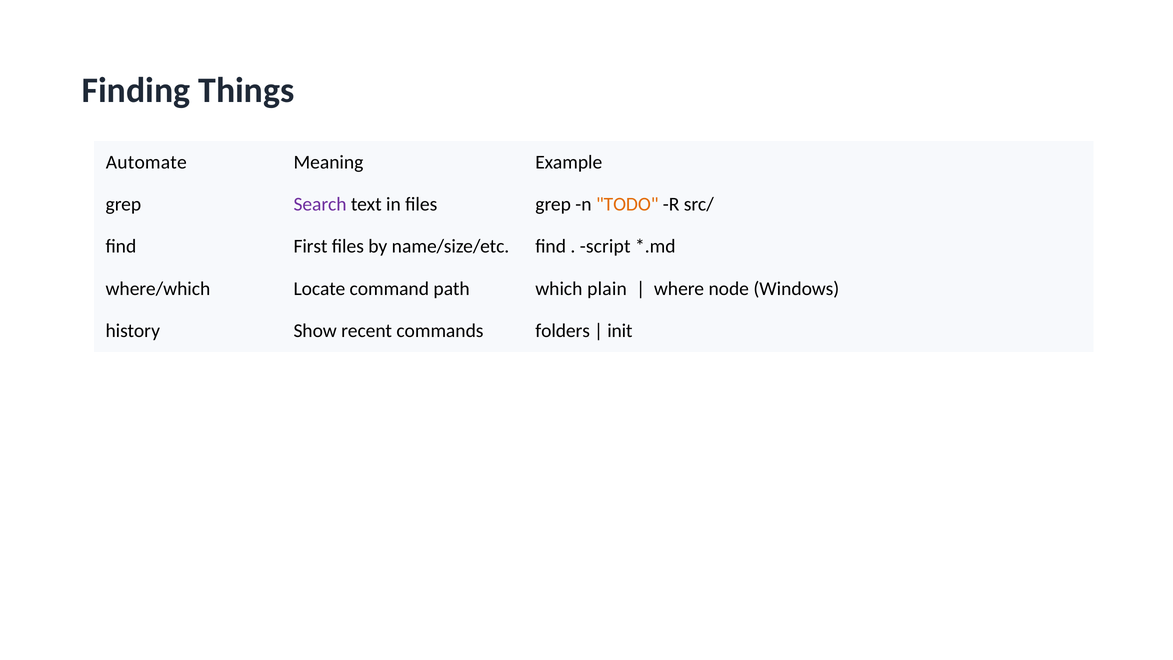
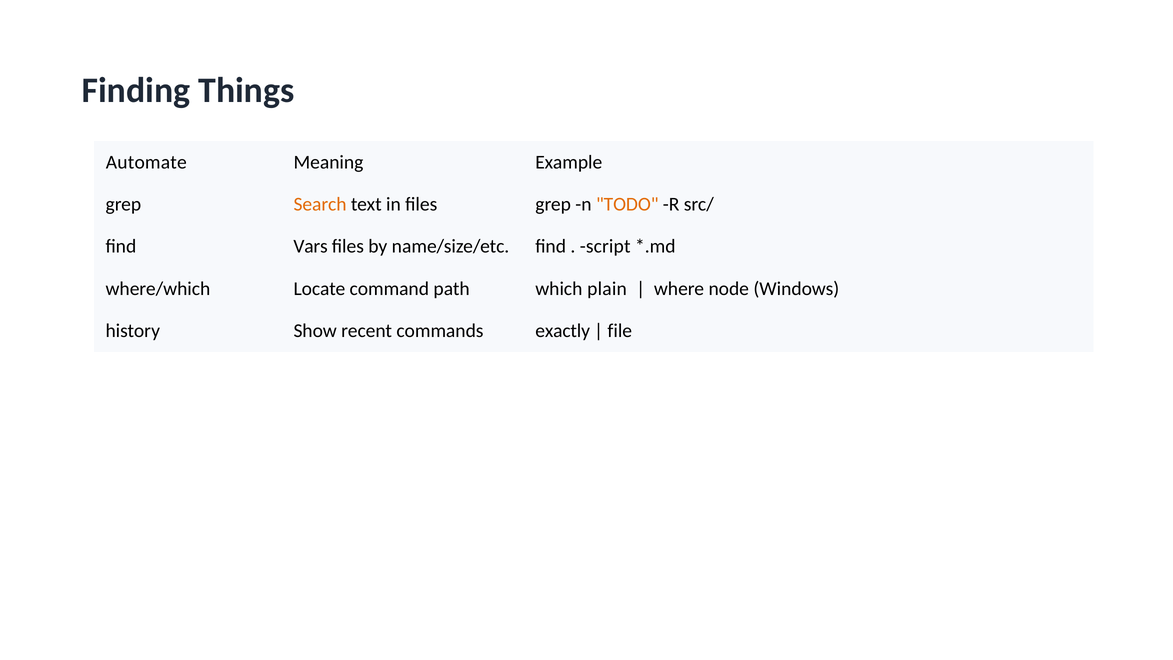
Search colour: purple -> orange (320, 204)
First: First -> Vars (311, 246)
folders: folders -> exactly (563, 331)
init: init -> file (620, 331)
